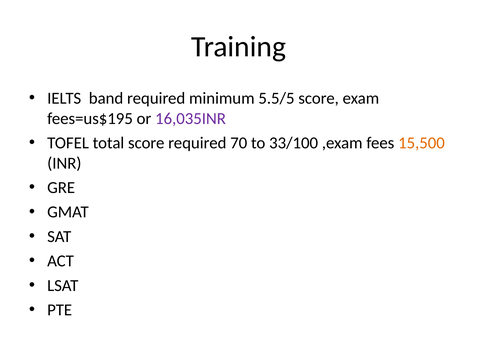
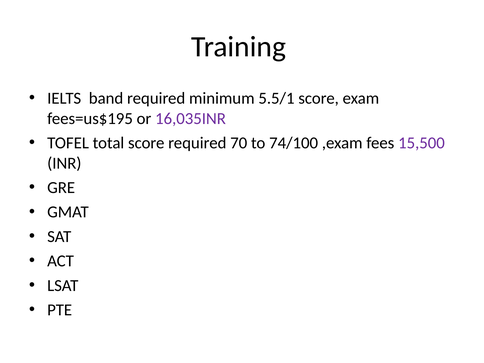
5.5/5: 5.5/5 -> 5.5/1 (276, 98)
33/100: 33/100 -> 74/100 (294, 143)
15,500 colour: orange -> purple (421, 143)
